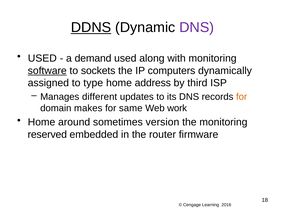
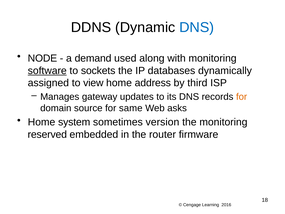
DDNS underline: present -> none (91, 27)
DNS colour: purple -> blue (197, 27)
USED: USED -> NODE (42, 58)
computers: computers -> databases (171, 71)
type: type -> view (93, 83)
different: different -> gateway (100, 97)
makes: makes -> source (88, 108)
work: work -> asks (177, 108)
around: around -> system (74, 122)
